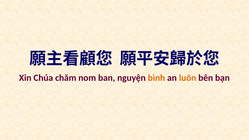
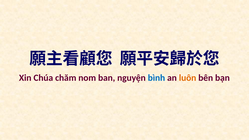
bình colour: orange -> blue (156, 78)
